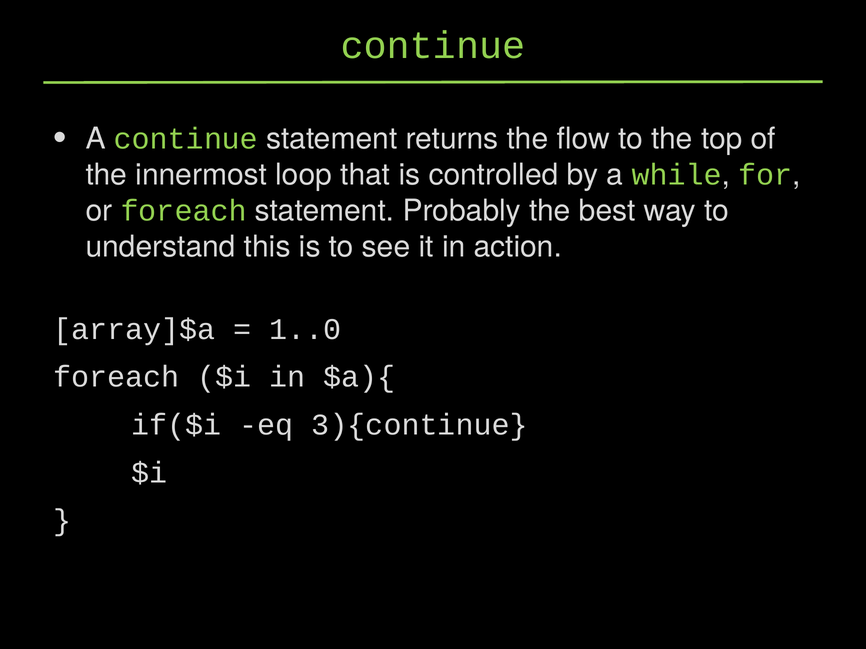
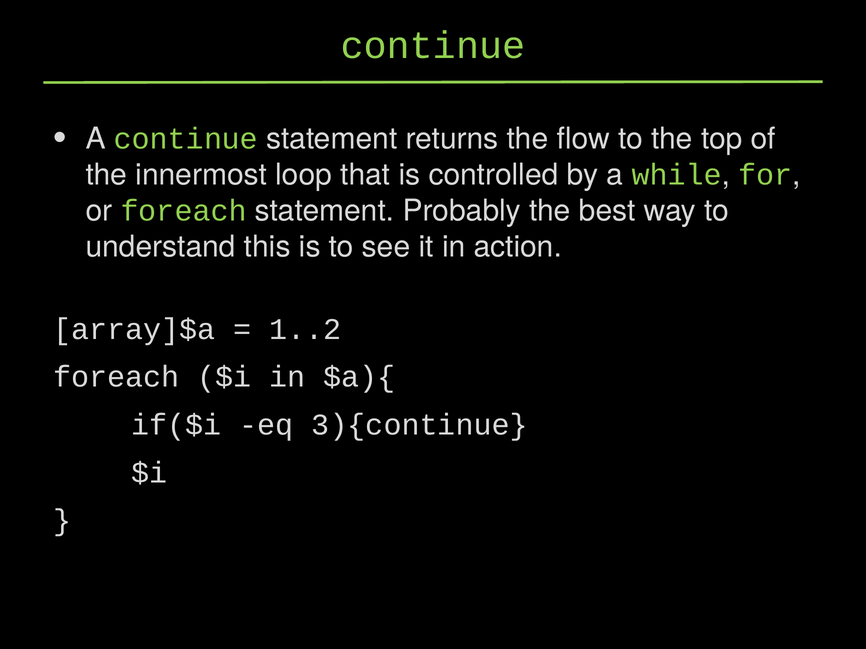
1..0: 1..0 -> 1..2 (305, 329)
